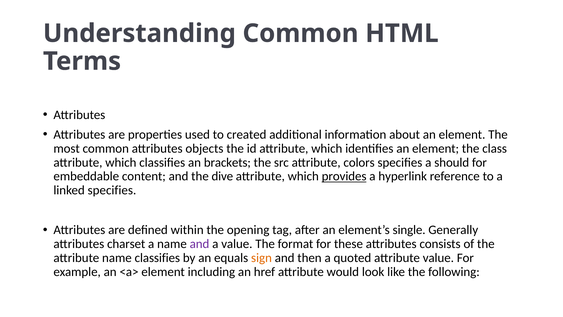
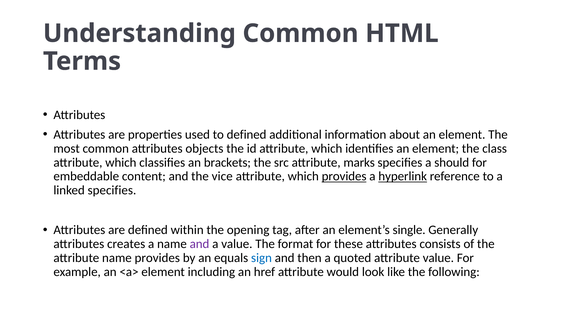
to created: created -> defined (247, 134)
colors: colors -> marks (359, 162)
dive: dive -> vice (222, 176)
hyperlink underline: none -> present (403, 176)
charset: charset -> creates (126, 244)
name classifies: classifies -> provides (157, 258)
sign colour: orange -> blue (261, 258)
